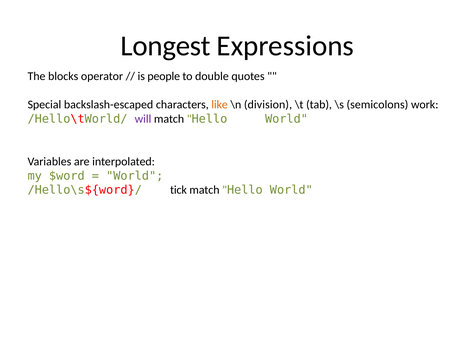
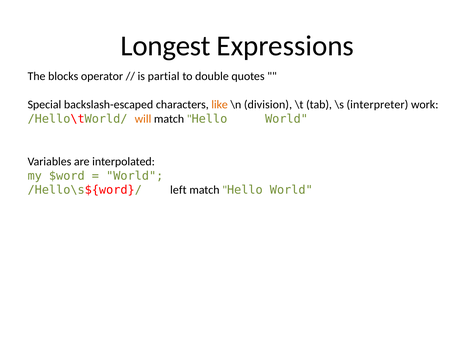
people: people -> partial (164, 76)
semicolons: semicolons -> interpreter (377, 105)
will colour: purple -> orange (143, 119)
tick: tick -> left (178, 190)
